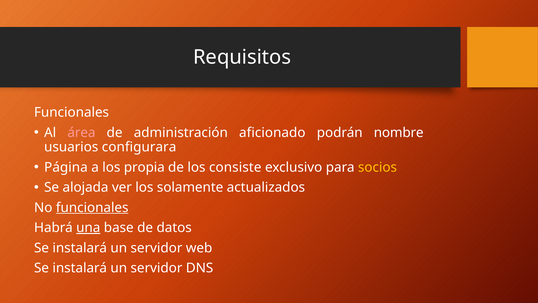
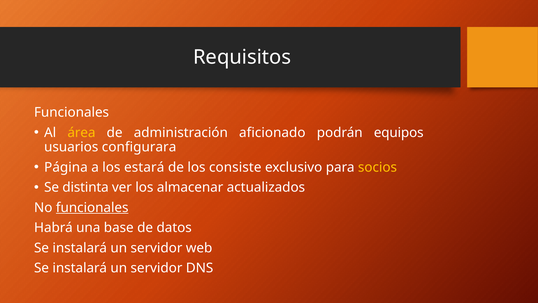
área colour: pink -> yellow (81, 132)
nombre: nombre -> equipos (399, 132)
propia: propia -> estará (144, 167)
alojada: alojada -> distinta (86, 187)
solamente: solamente -> almacenar (190, 187)
una underline: present -> none (88, 227)
